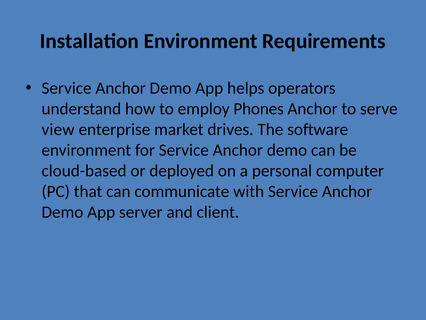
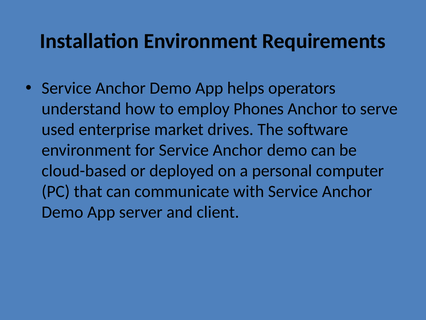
view: view -> used (58, 129)
